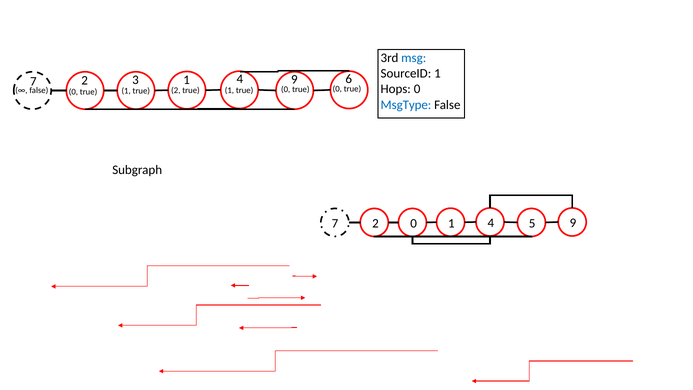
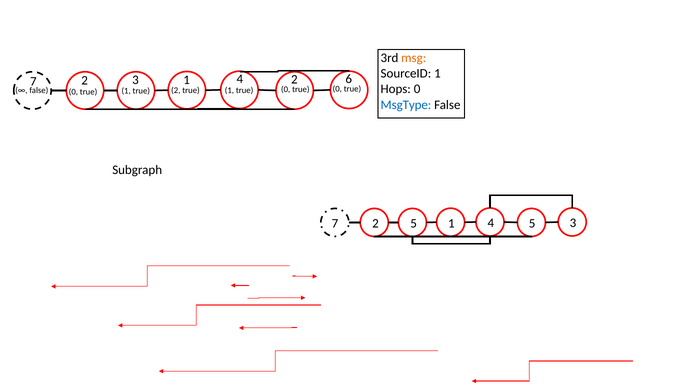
msg colour: blue -> orange (414, 58)
4 9: 9 -> 2 (294, 79)
7 0: 0 -> 5 (414, 223)
5 9: 9 -> 3 (573, 223)
